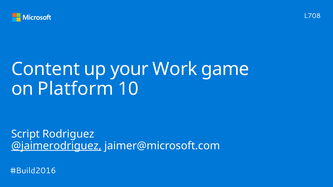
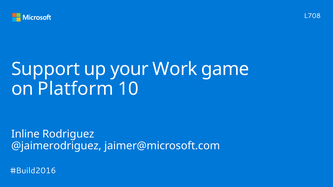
Content: Content -> Support (46, 69)
Script: Script -> Inline (25, 134)
@jaimerodriguez underline: present -> none (56, 146)
